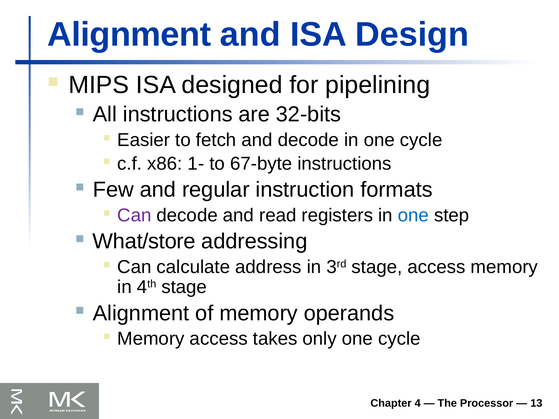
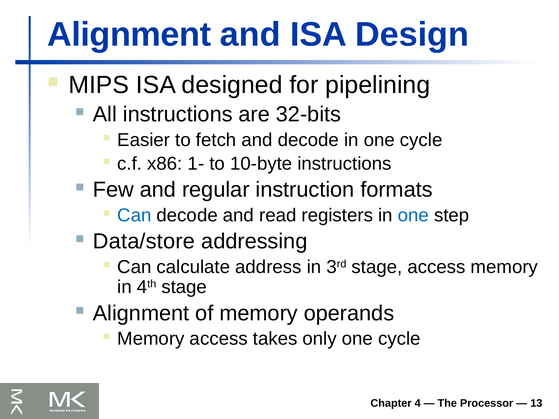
67-byte: 67-byte -> 10-byte (261, 164)
Can colour: purple -> blue (134, 215)
What/store: What/store -> Data/store (144, 242)
